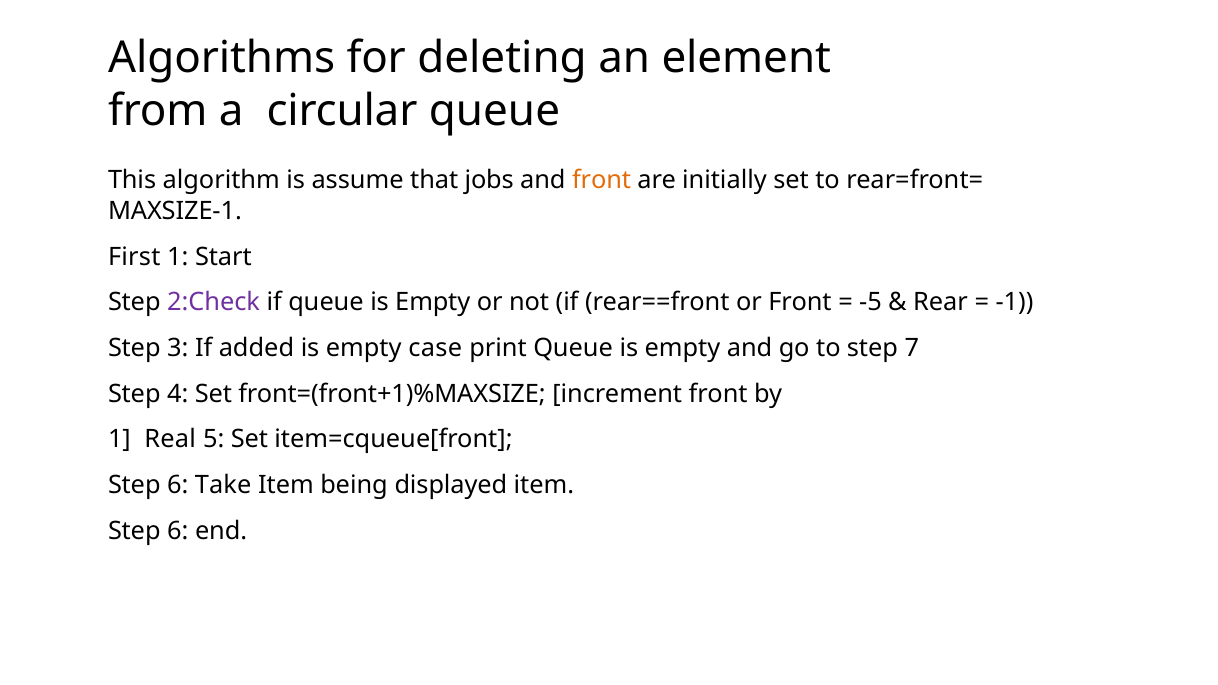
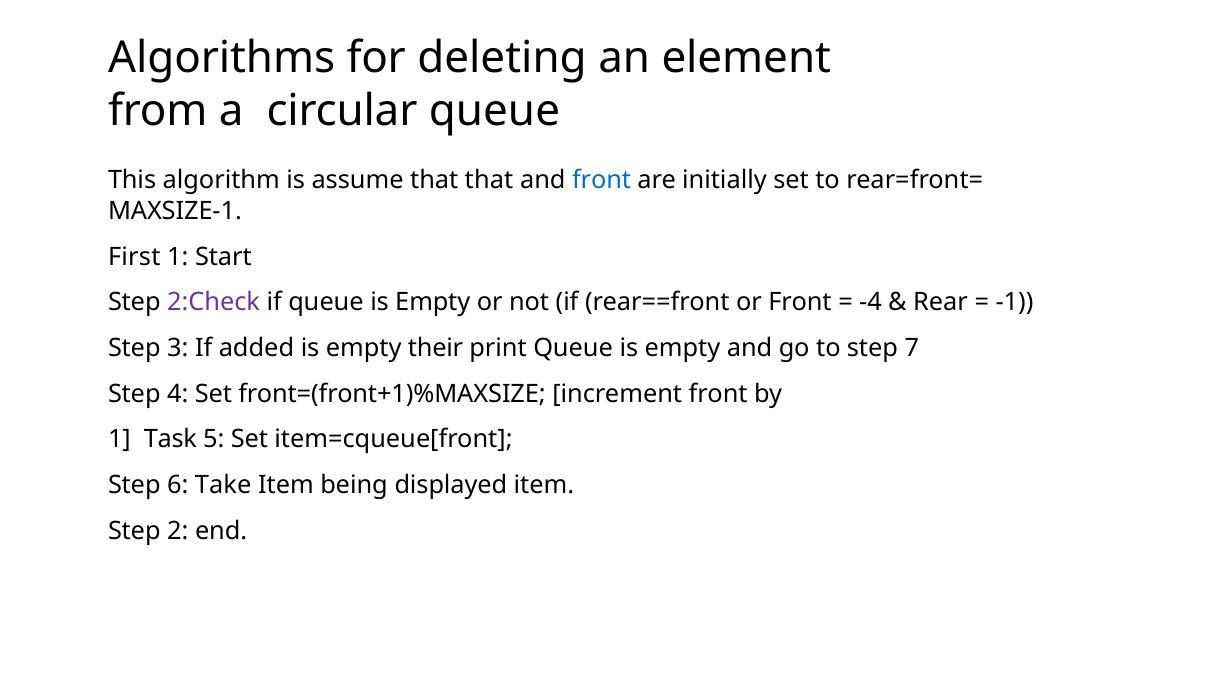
that jobs: jobs -> that (489, 181)
front colour: orange -> blue (602, 181)
-5: -5 -> -4 (870, 302)
case: case -> their (436, 348)
Real: Real -> Task (170, 439)
6: 6 -> 2 (178, 531)
